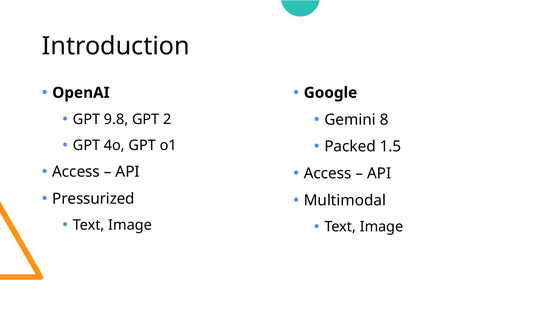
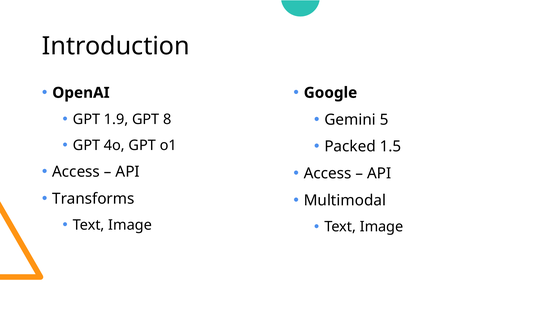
9.8: 9.8 -> 1.9 (116, 119)
2: 2 -> 8 (167, 119)
8: 8 -> 5 (384, 119)
Pressurized: Pressurized -> Transforms (93, 198)
